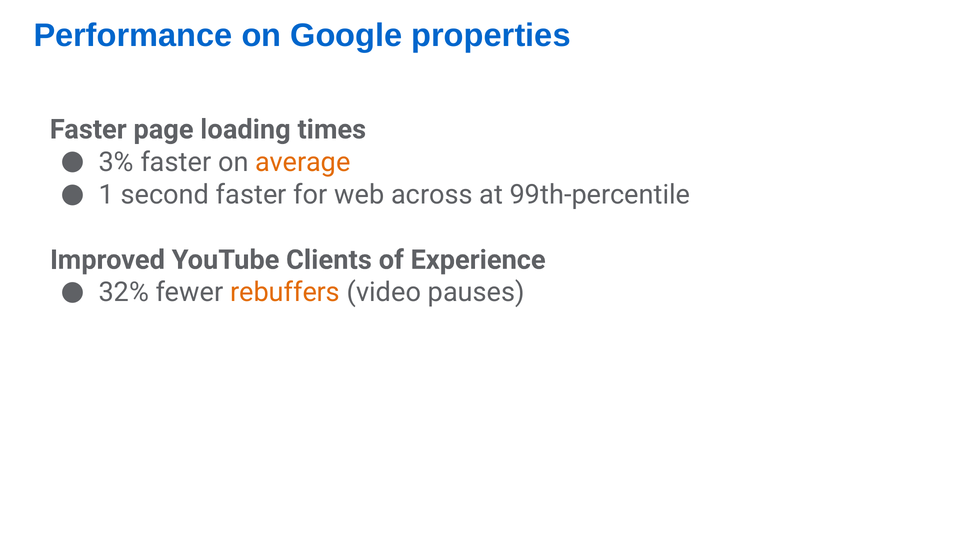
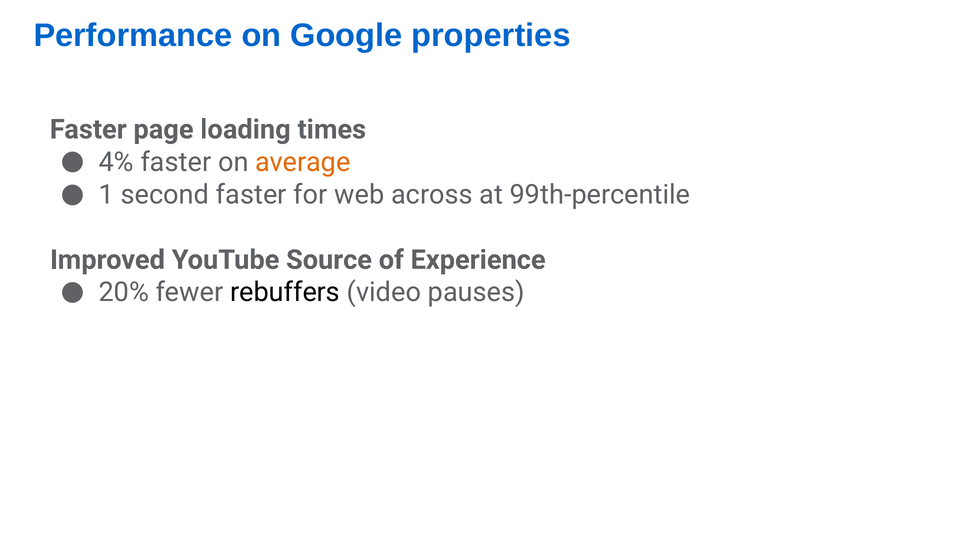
3%: 3% -> 4% (116, 162)
Clients: Clients -> Source (329, 260)
32%: 32% -> 20% (124, 292)
rebuffers colour: orange -> black (285, 292)
